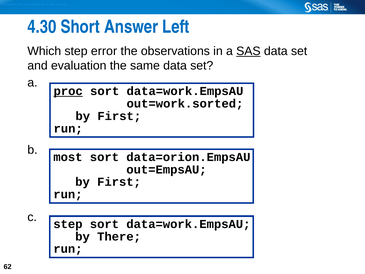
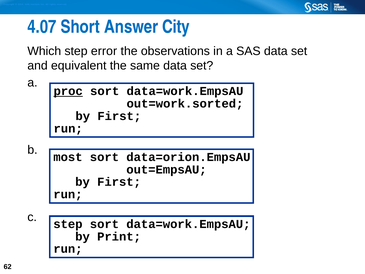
4.30: 4.30 -> 4.07 (42, 27)
Left: Left -> City (176, 27)
SAS underline: present -> none (248, 51)
evaluation: evaluation -> equivalent (79, 66)
There: There -> Print (119, 236)
